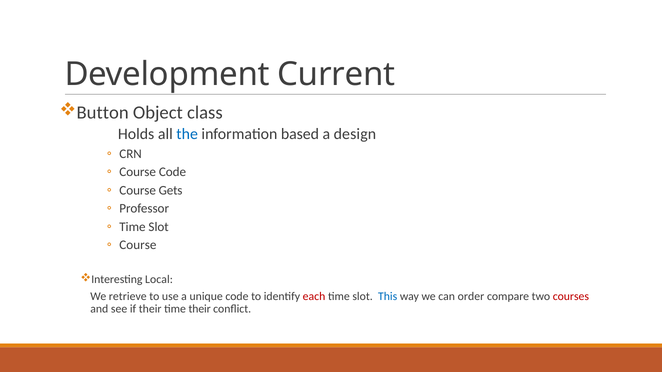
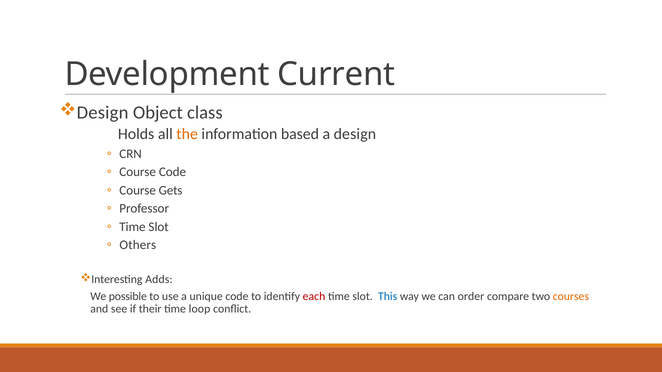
Button: Button -> Design (103, 113)
the colour: blue -> orange (187, 134)
Course: Course -> Others (138, 245)
Local: Local -> Adds (159, 280)
retrieve: retrieve -> possible (128, 297)
courses colour: red -> orange (571, 297)
time their: their -> loop (200, 309)
